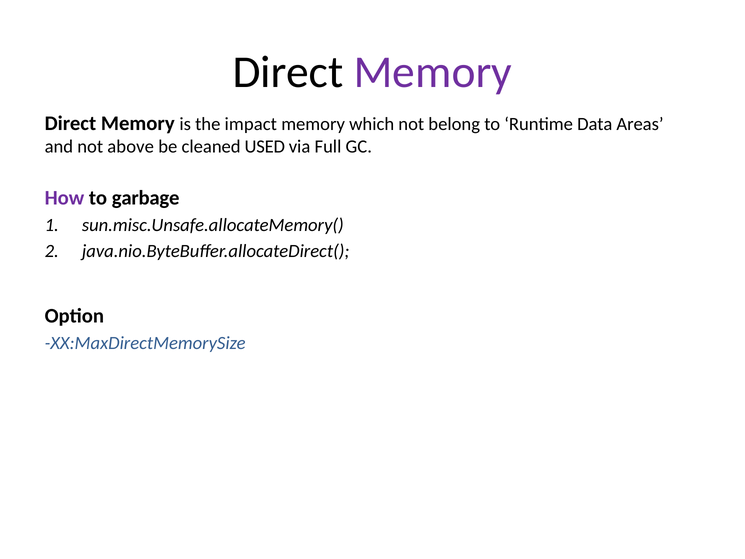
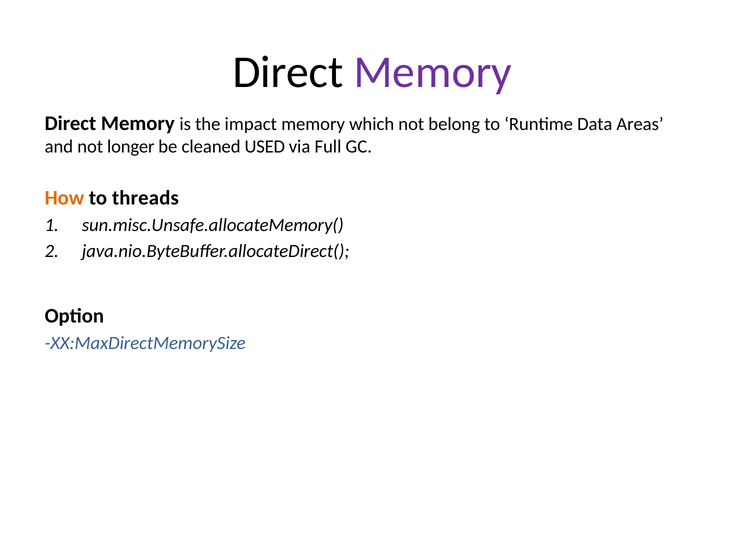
above: above -> longer (131, 147)
How colour: purple -> orange (64, 198)
garbage: garbage -> threads (145, 198)
